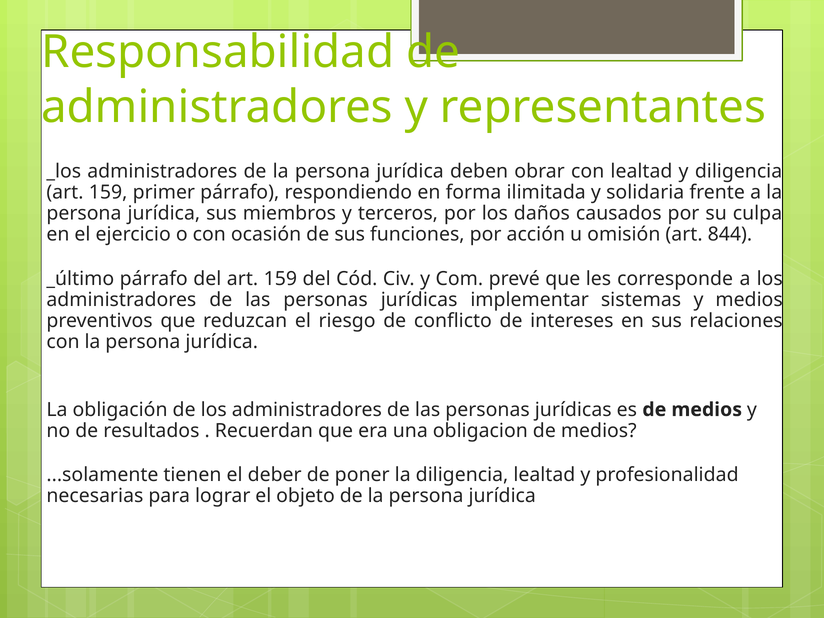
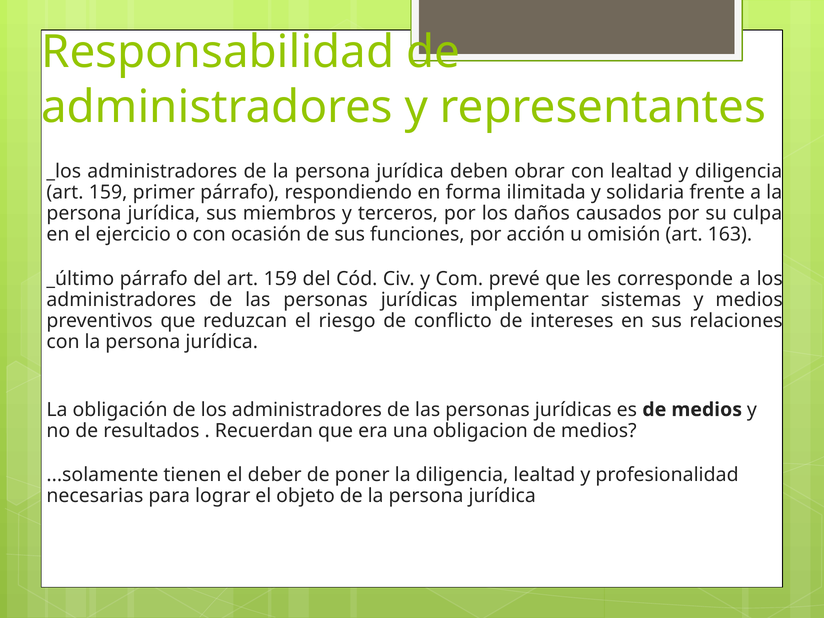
844: 844 -> 163 (730, 234)
